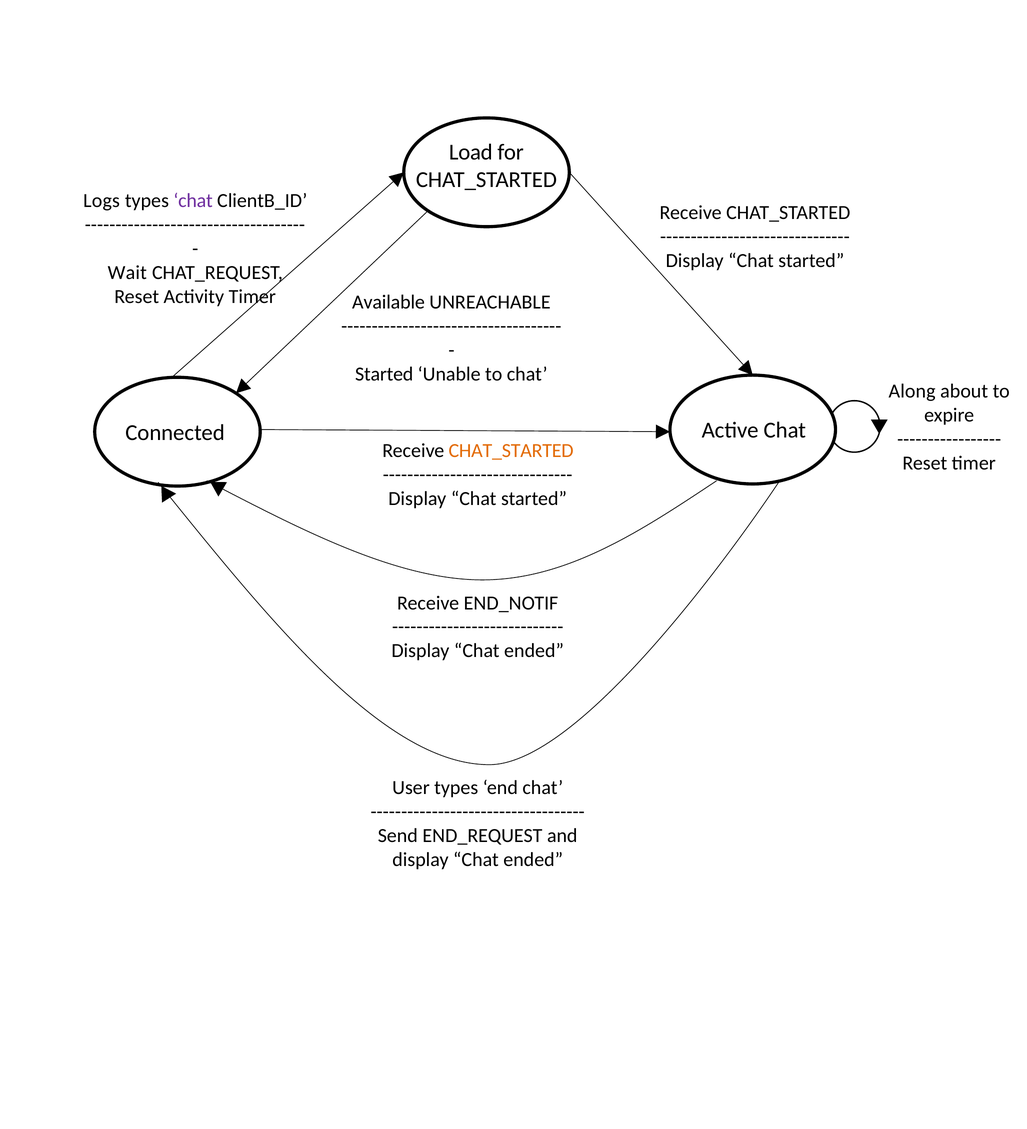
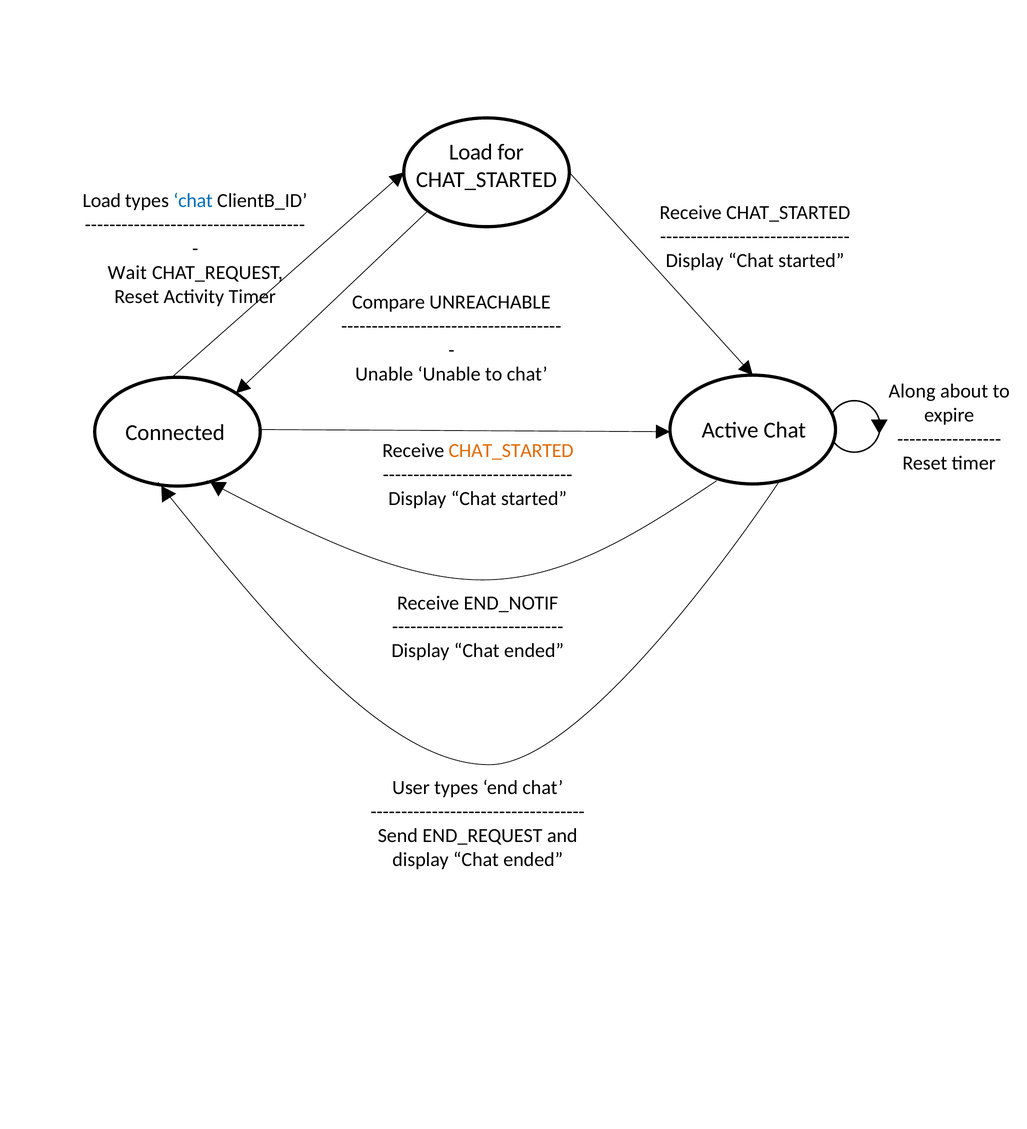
Logs: Logs -> Load (102, 201)
chat colour: purple -> blue (193, 201)
Available: Available -> Compare (389, 302)
Started: Started -> Unable (384, 374)
